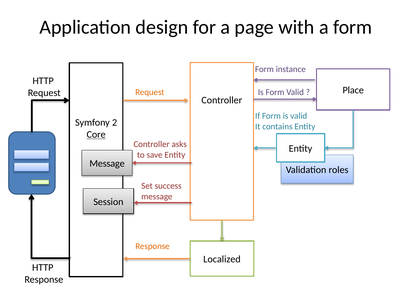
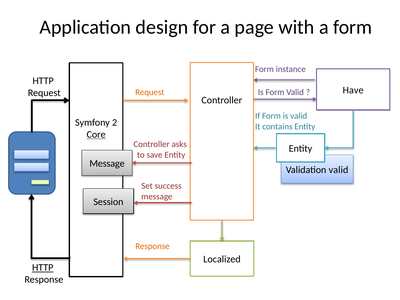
Place: Place -> Have (353, 90)
Validation roles: roles -> valid (338, 170)
HTTP underline: none -> present (43, 268)
